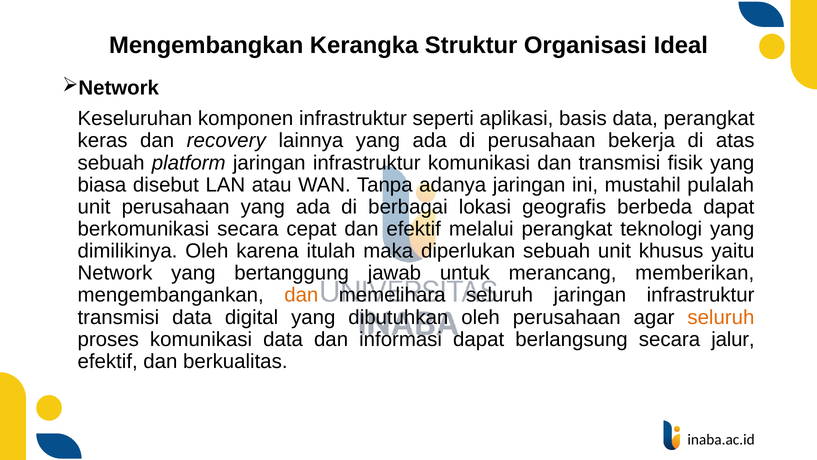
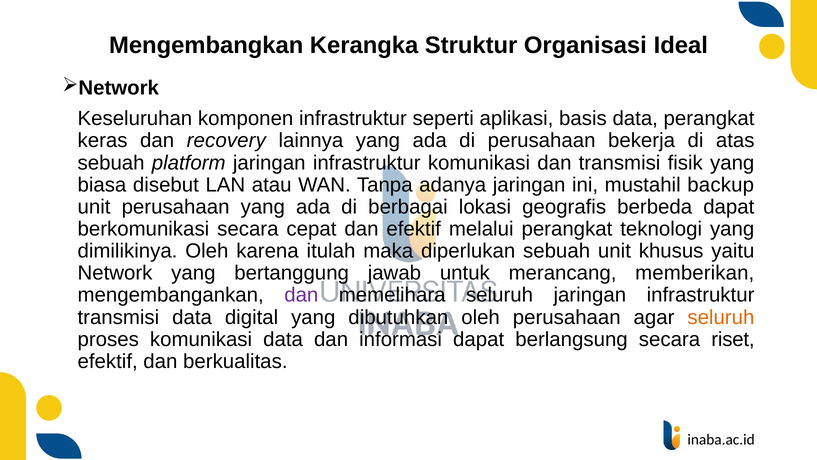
pulalah: pulalah -> backup (721, 185)
dan colour: orange -> purple (301, 295)
jalur: jalur -> riset (733, 339)
